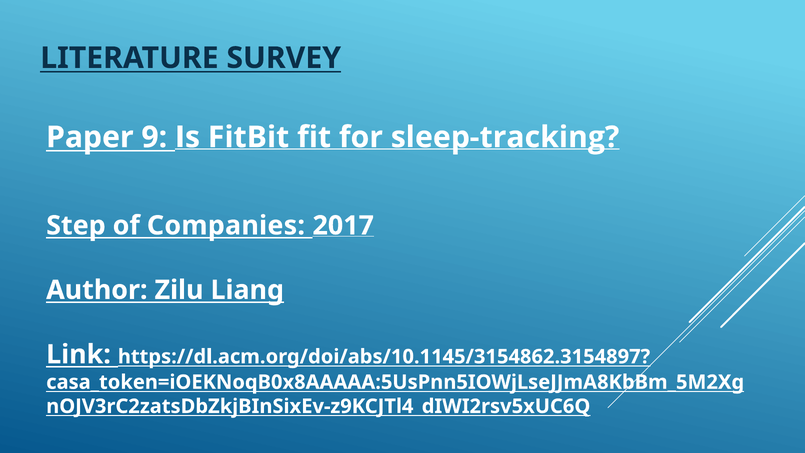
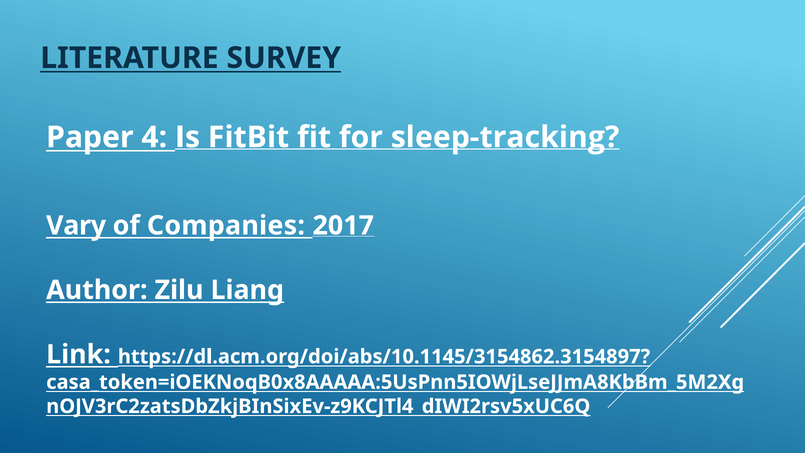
9: 9 -> 4 (154, 137)
Step: Step -> Vary (76, 225)
